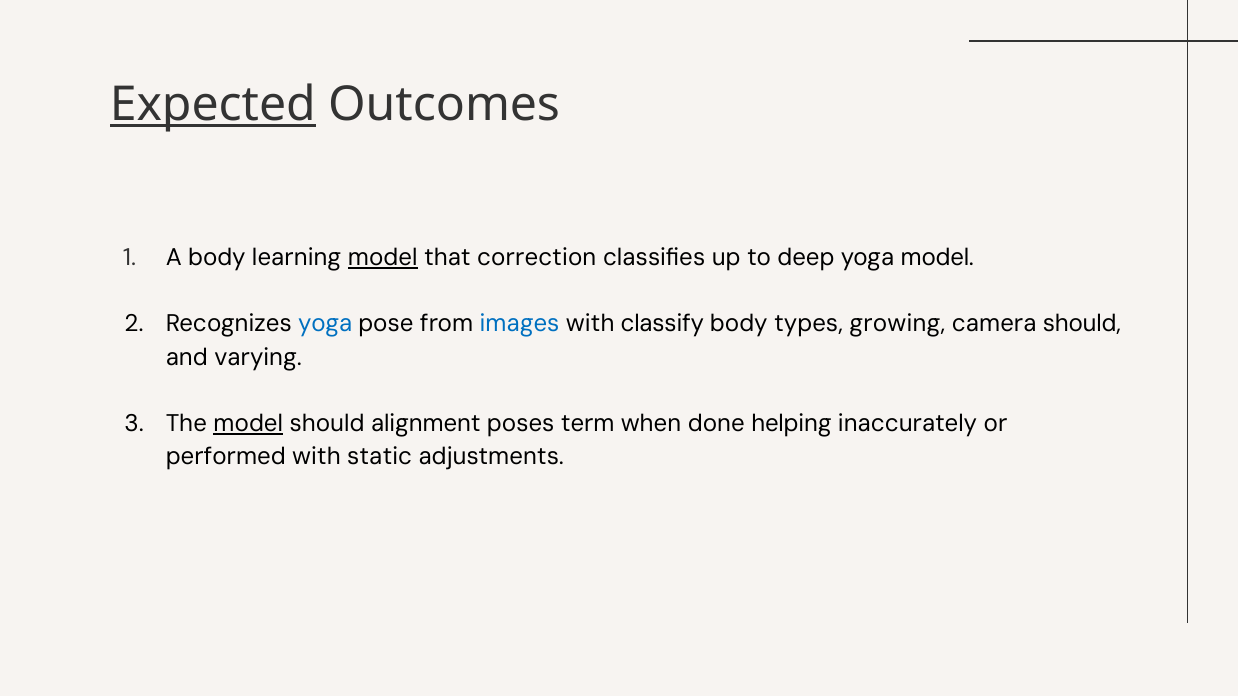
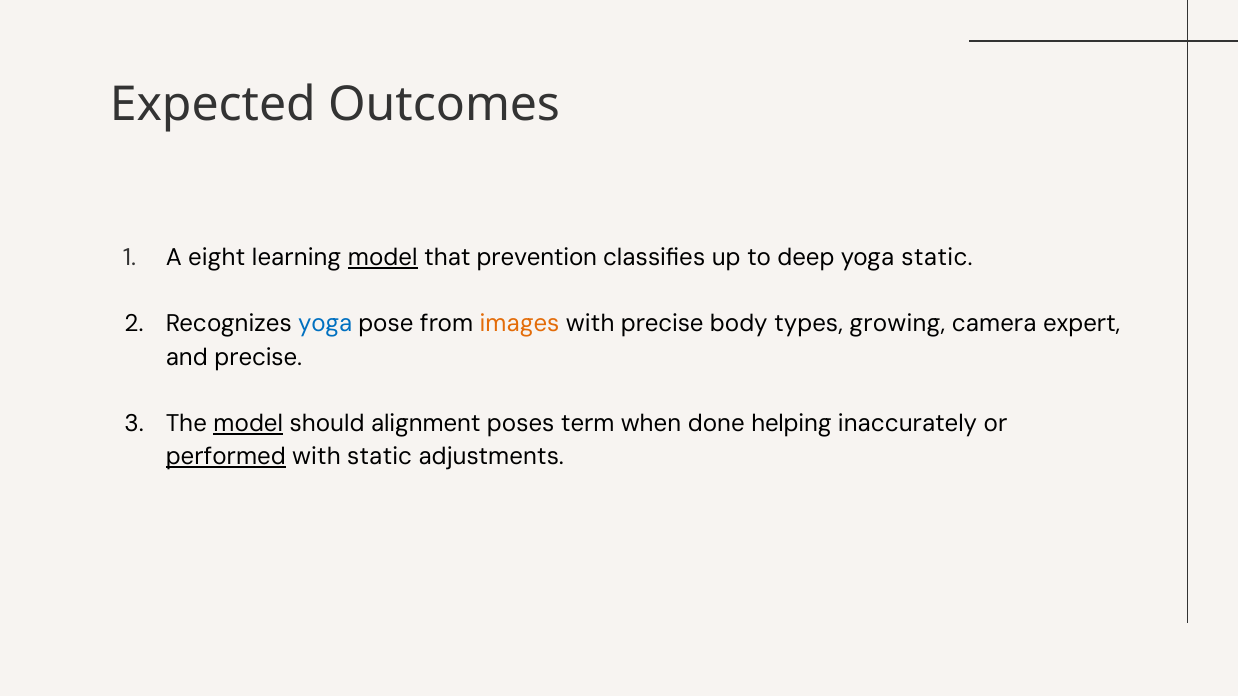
Expected underline: present -> none (213, 105)
A body: body -> eight (217, 258)
correction: correction -> prevention (537, 258)
yoga model: model -> static (937, 258)
images colour: blue -> orange (520, 324)
with classify: classify -> precise (662, 324)
camera should: should -> expert (1082, 324)
and varying: varying -> precise (258, 357)
performed underline: none -> present (226, 457)
